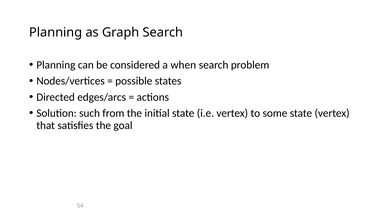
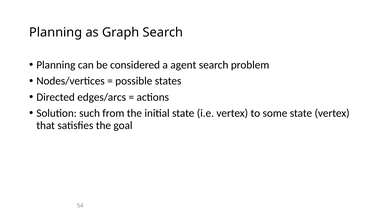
when: when -> agent (183, 65)
